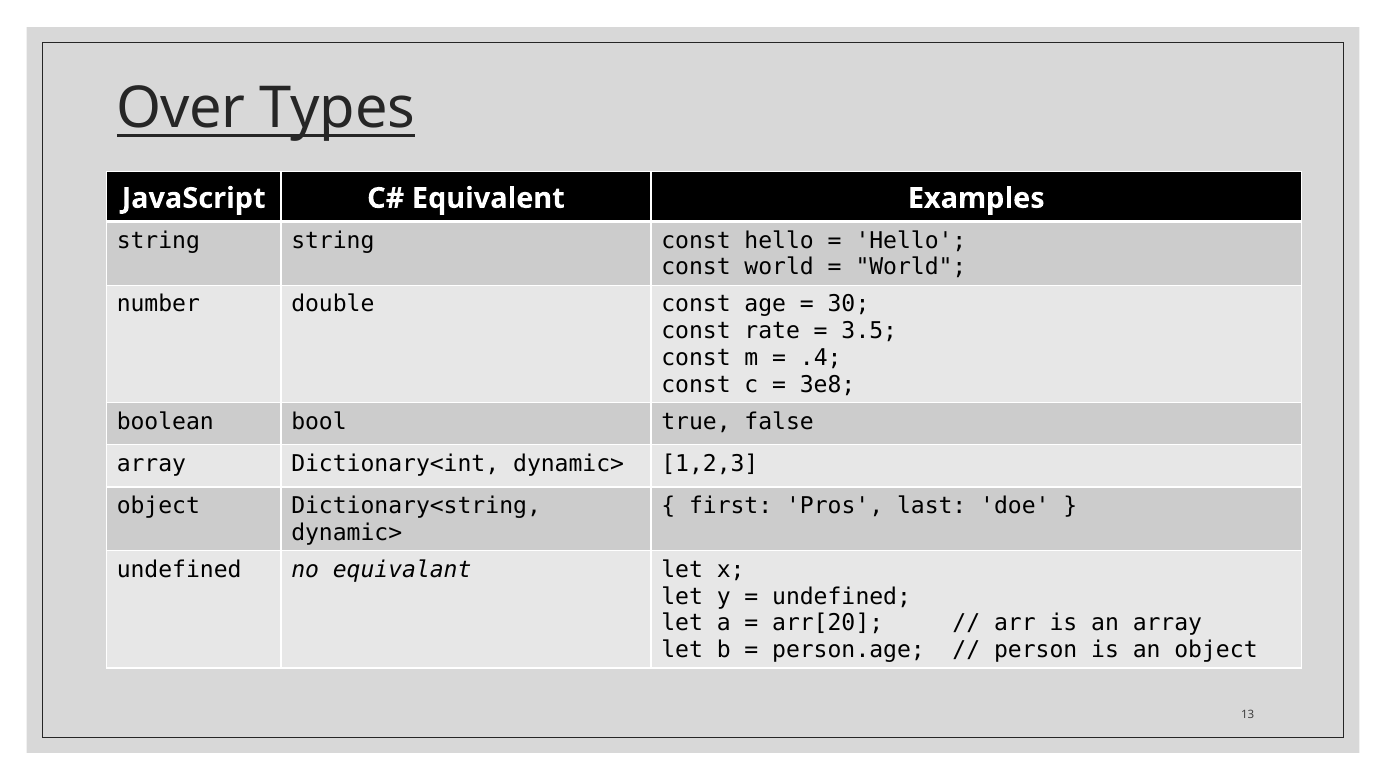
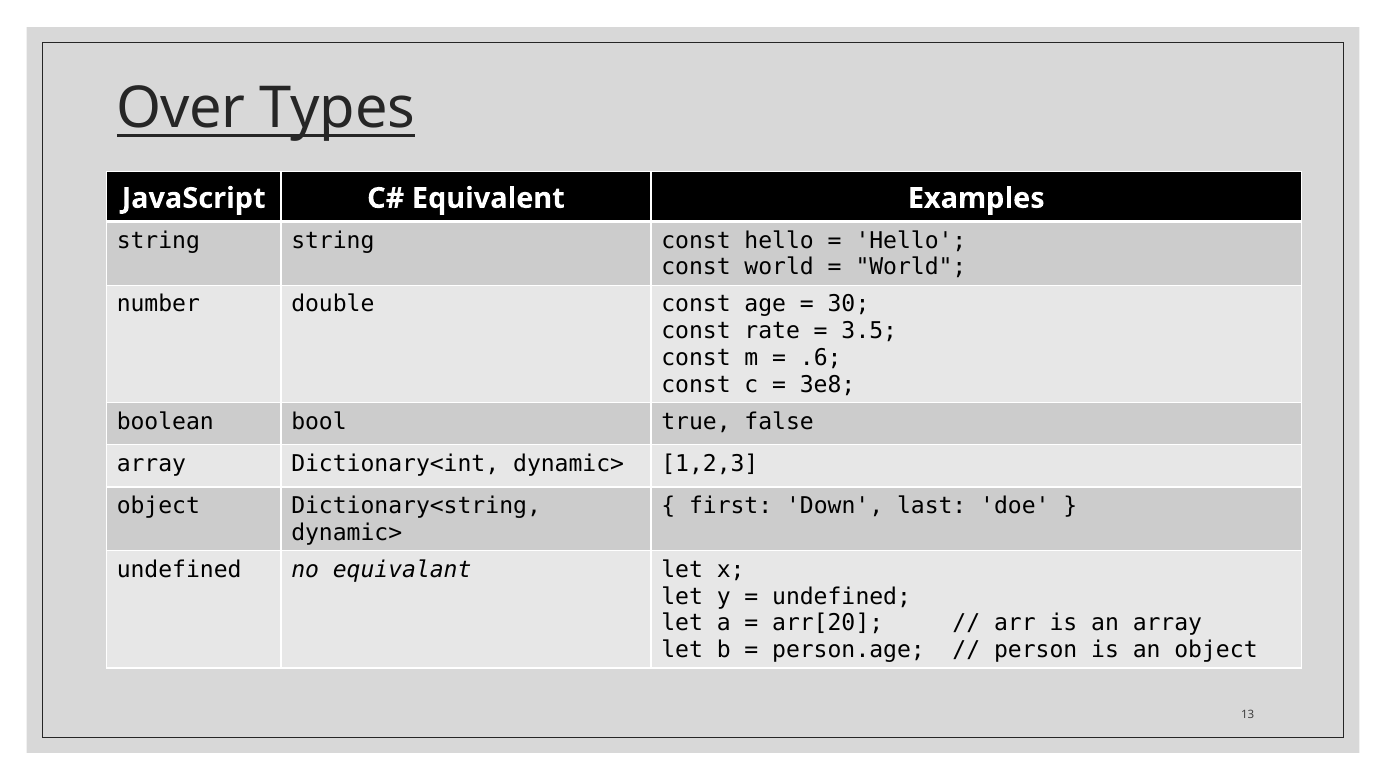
.4: .4 -> .6 (821, 358)
Pros: Pros -> Down (835, 506)
